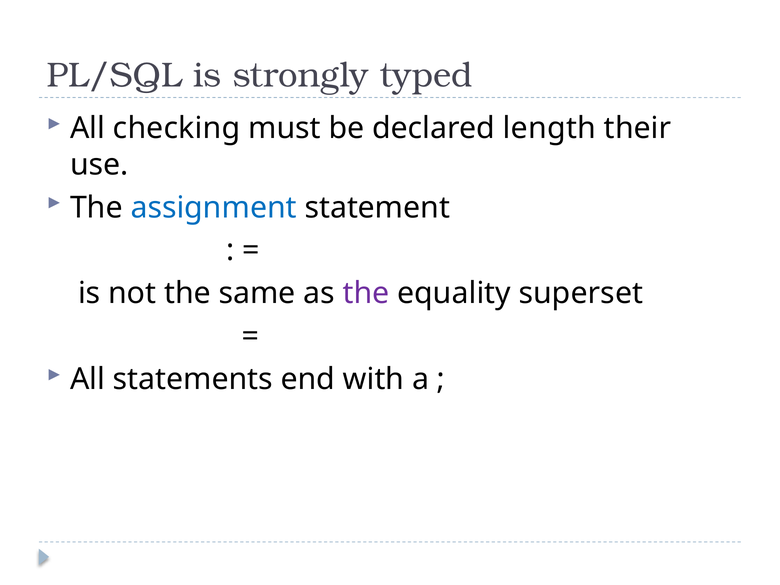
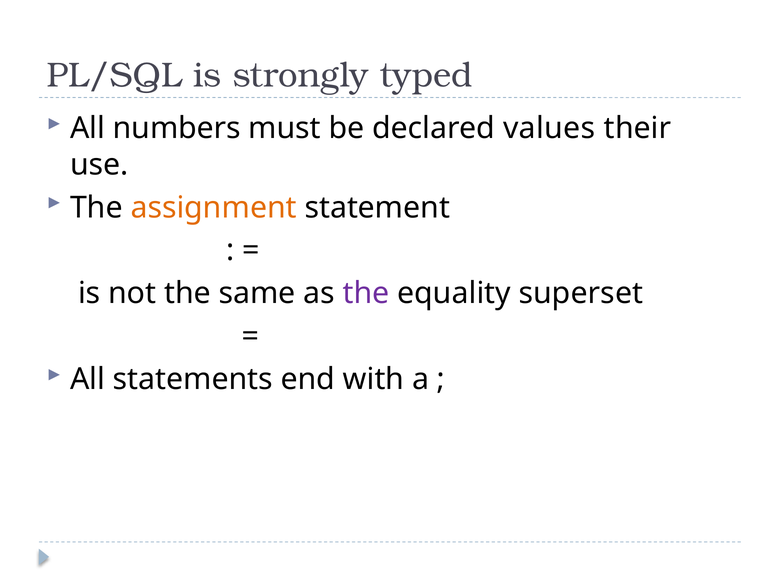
checking: checking -> numbers (177, 128)
length: length -> values (549, 128)
assignment colour: blue -> orange (214, 208)
